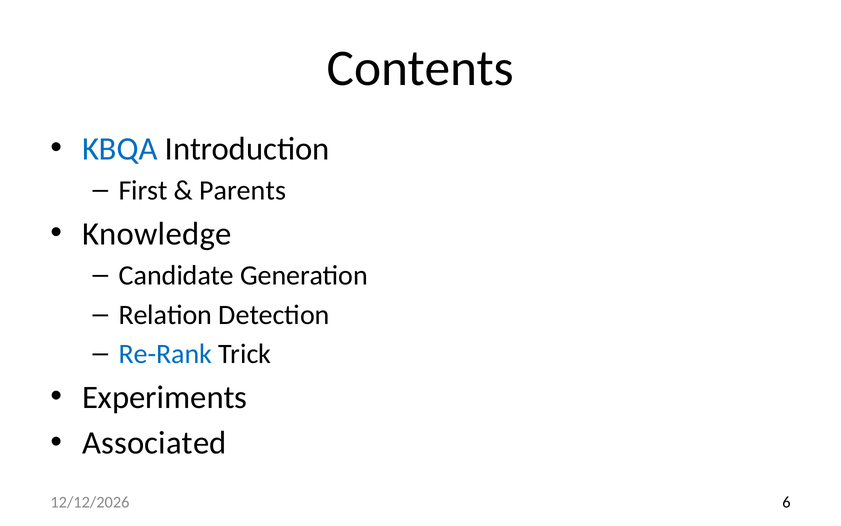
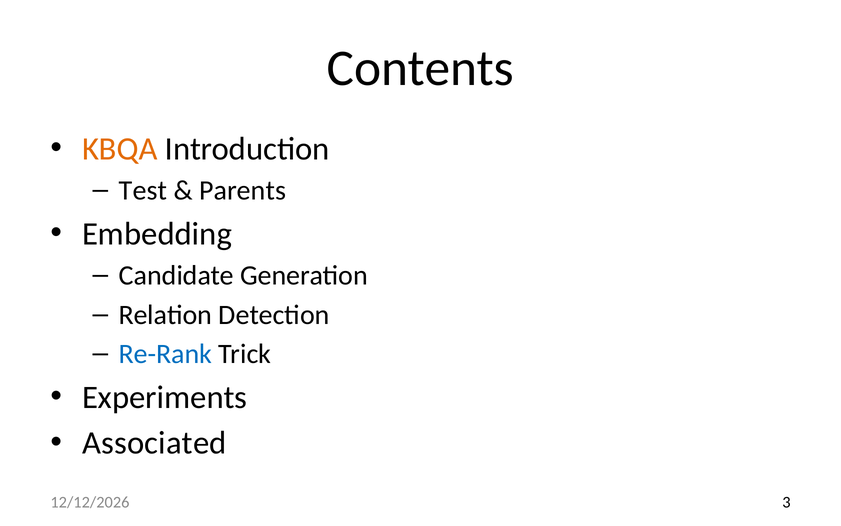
KBQA colour: blue -> orange (120, 149)
First: First -> Test (143, 190)
Knowledge: Knowledge -> Embedding (157, 234)
6: 6 -> 3 (786, 502)
